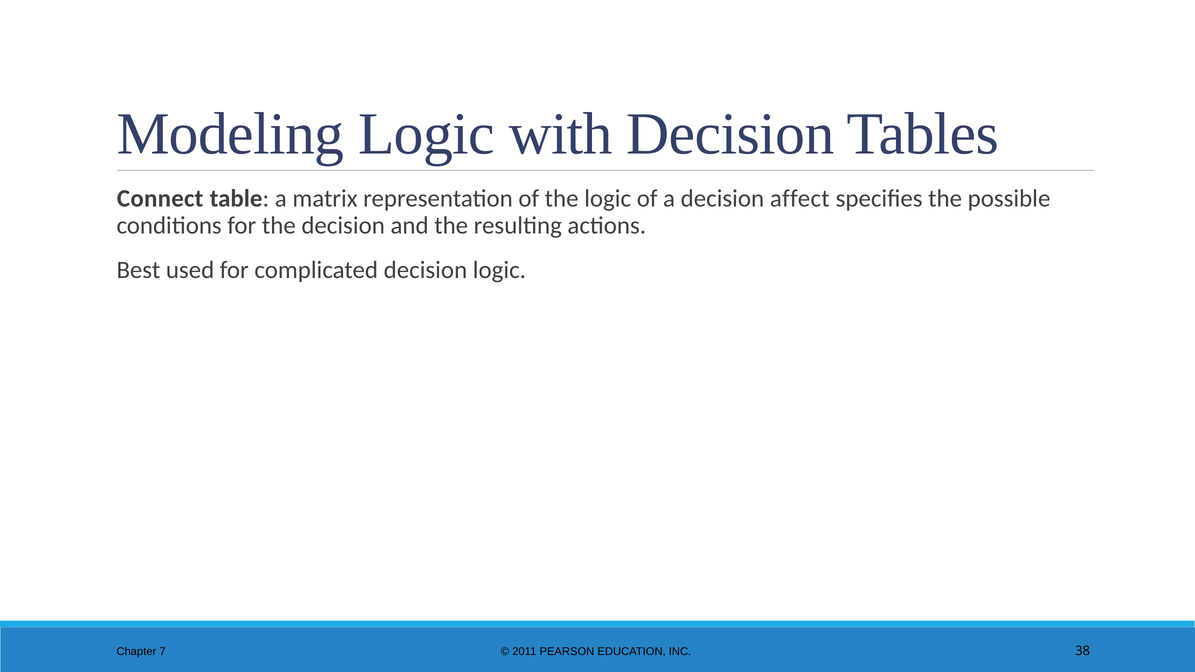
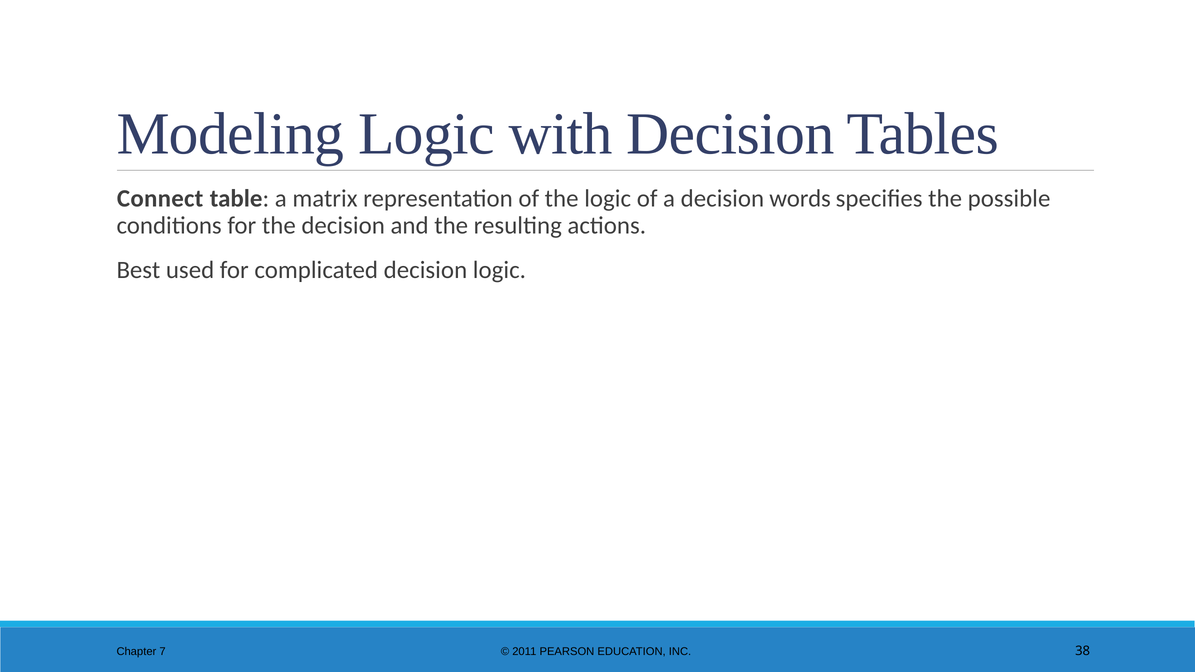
affect: affect -> words (800, 199)
